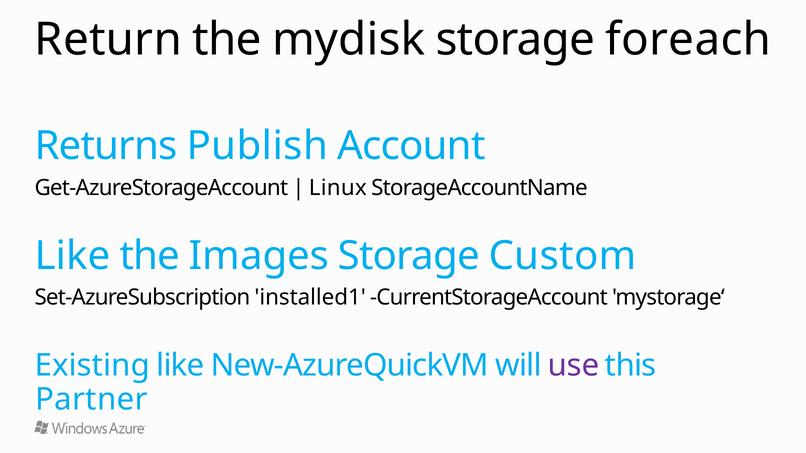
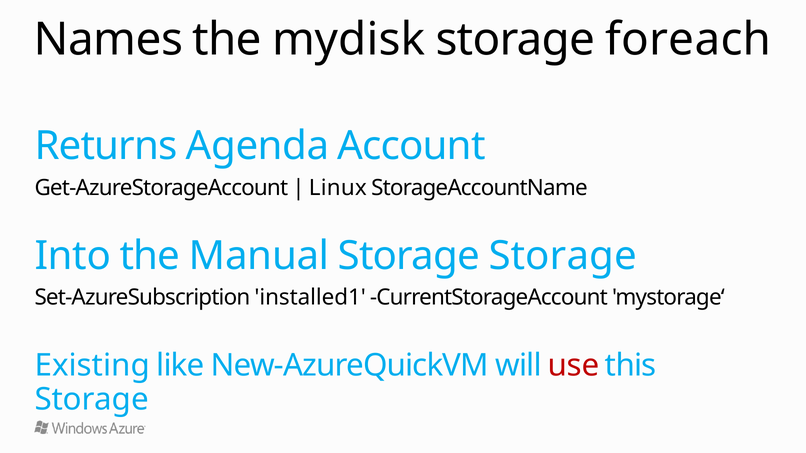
Return: Return -> Names (108, 40)
Publish: Publish -> Agenda (258, 146)
Like: Like -> Into (73, 256)
Images: Images -> Manual (259, 256)
Storage Custom: Custom -> Storage (563, 256)
use colour: purple -> red (574, 366)
Partner: Partner -> Storage (92, 400)
